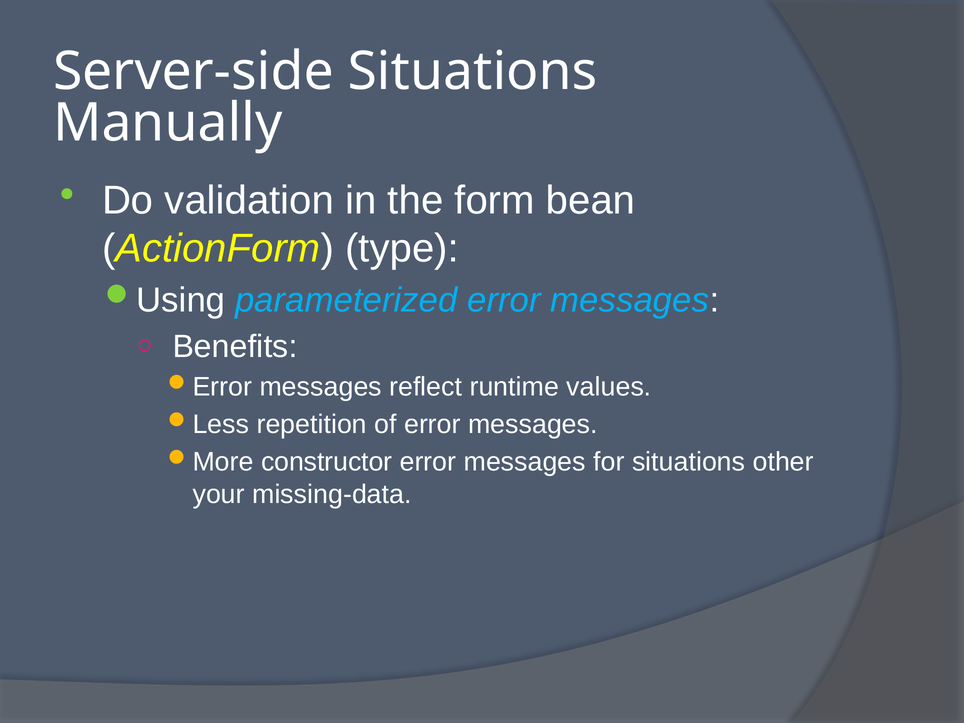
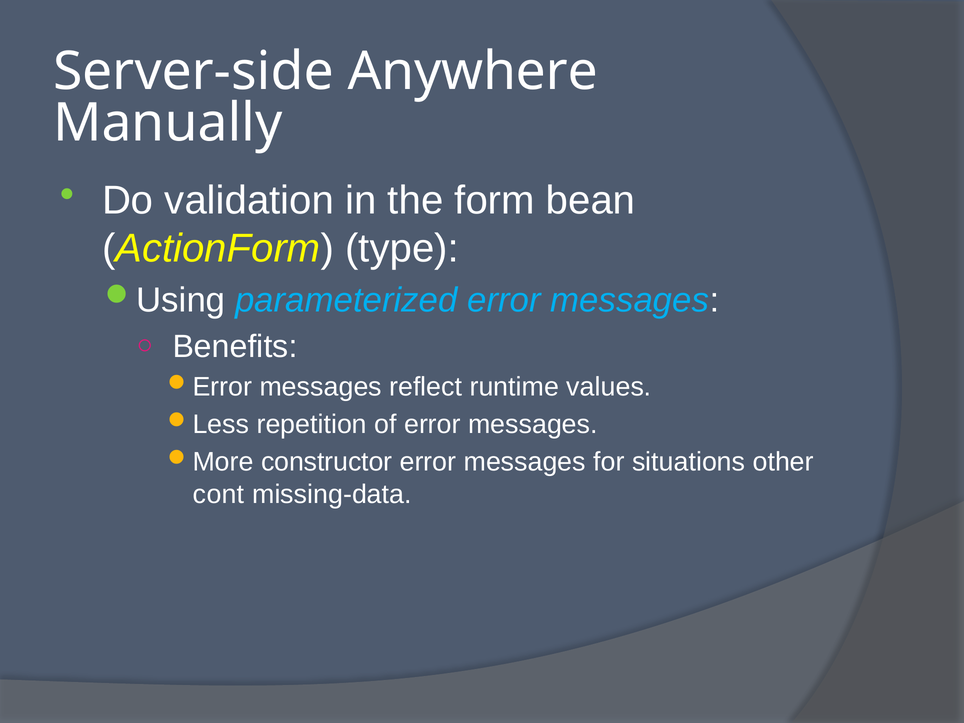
Server-side Situations: Situations -> Anywhere (473, 72)
your: your -> cont (219, 494)
